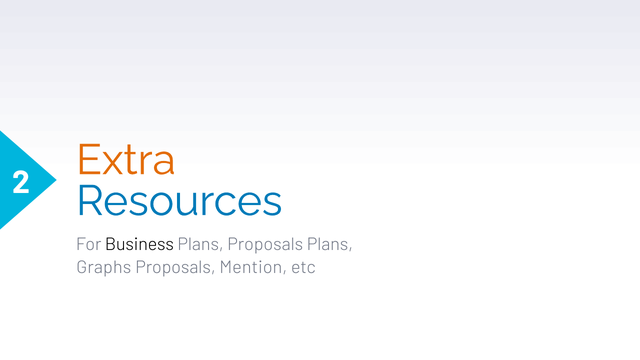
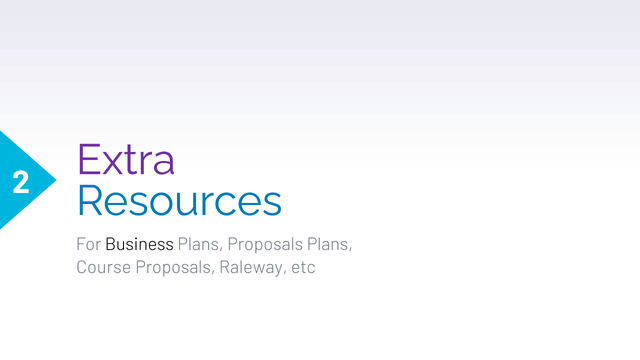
Extra colour: orange -> purple (126, 160)
Graphs: Graphs -> Course (104, 268)
Mention: Mention -> Raleway (253, 268)
